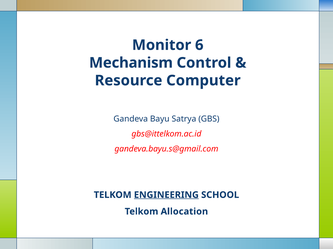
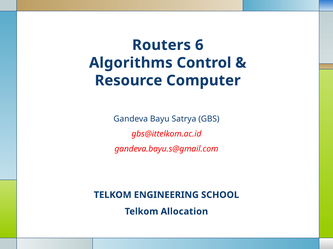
Monitor: Monitor -> Routers (162, 45)
Mechanism: Mechanism -> Algorithms (131, 63)
ENGINEERING underline: present -> none (166, 195)
